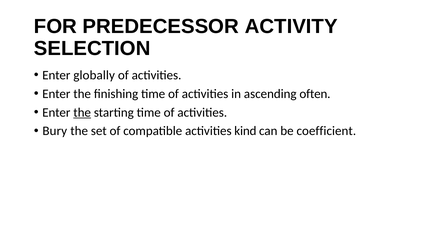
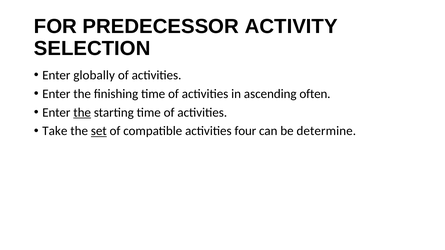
Bury: Bury -> Take (55, 131)
set underline: none -> present (99, 131)
kind: kind -> four (245, 131)
coefficient: coefficient -> determine (326, 131)
